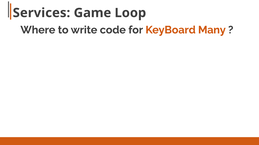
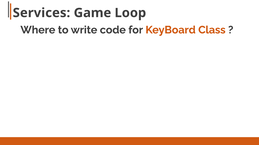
Many: Many -> Class (212, 30)
